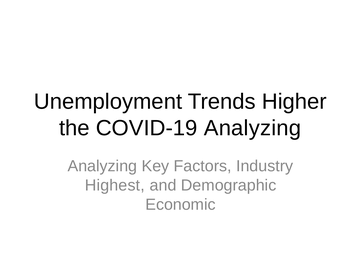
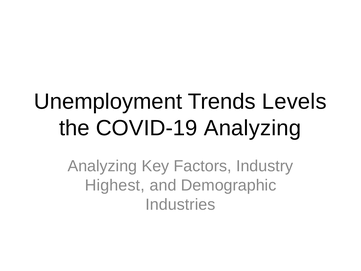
Higher: Higher -> Levels (294, 101)
Economic: Economic -> Industries (180, 204)
